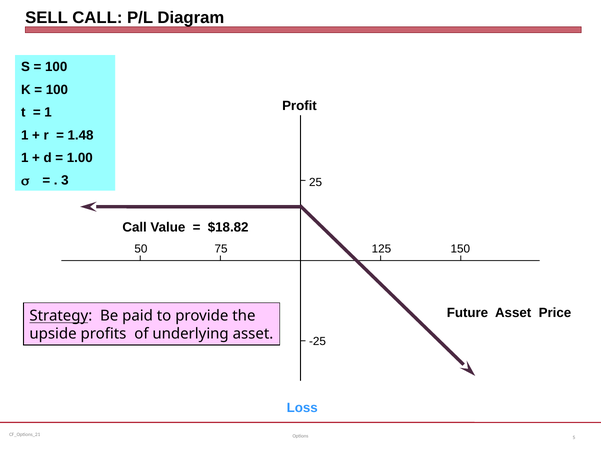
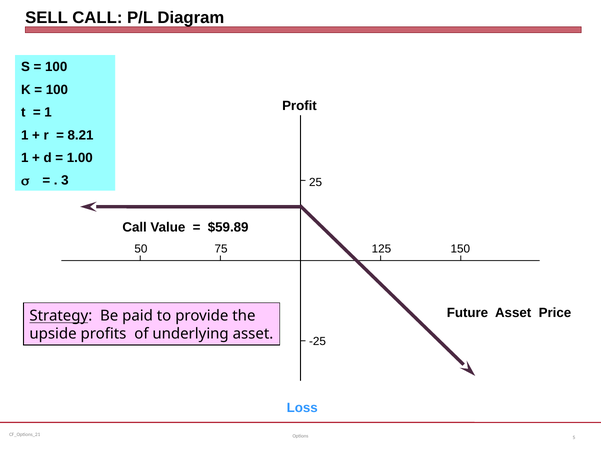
1.48: 1.48 -> 8.21 (81, 135)
$18.82: $18.82 -> $59.89 (228, 227)
